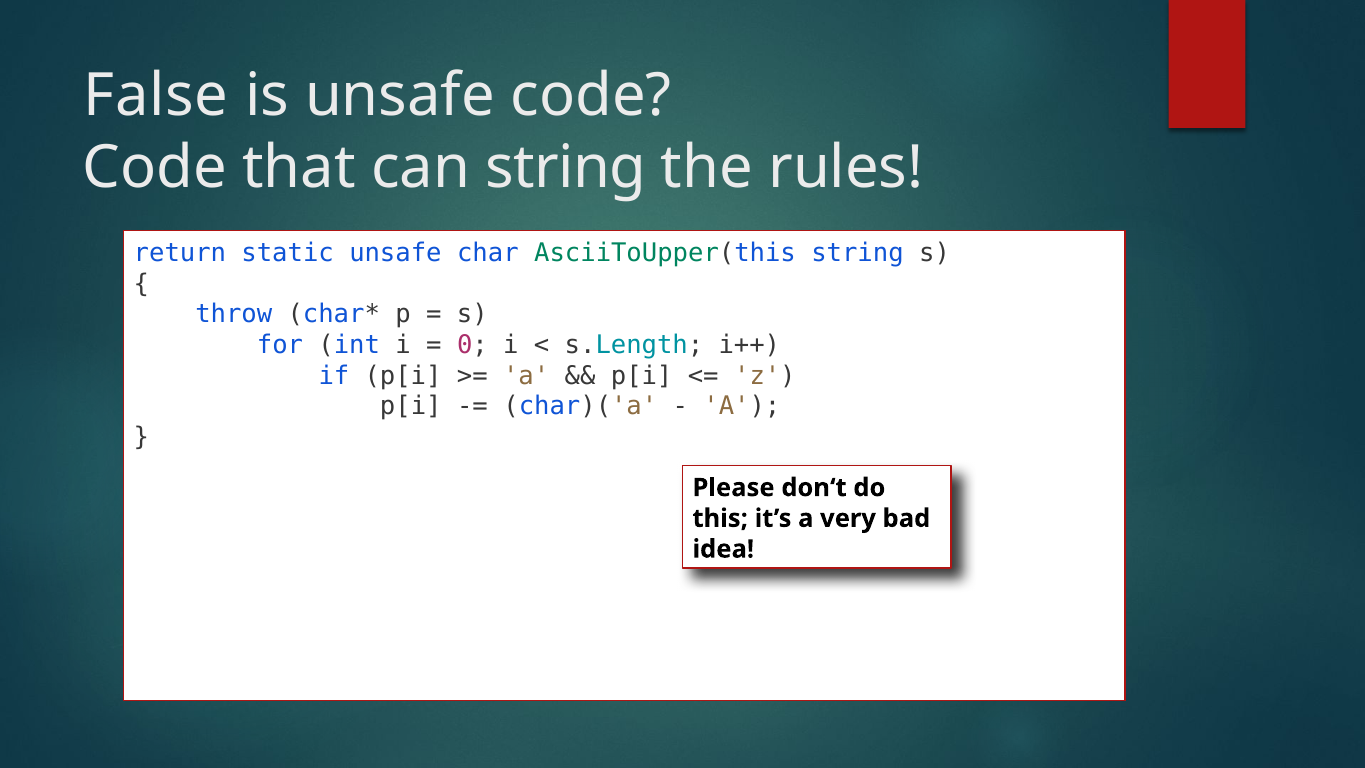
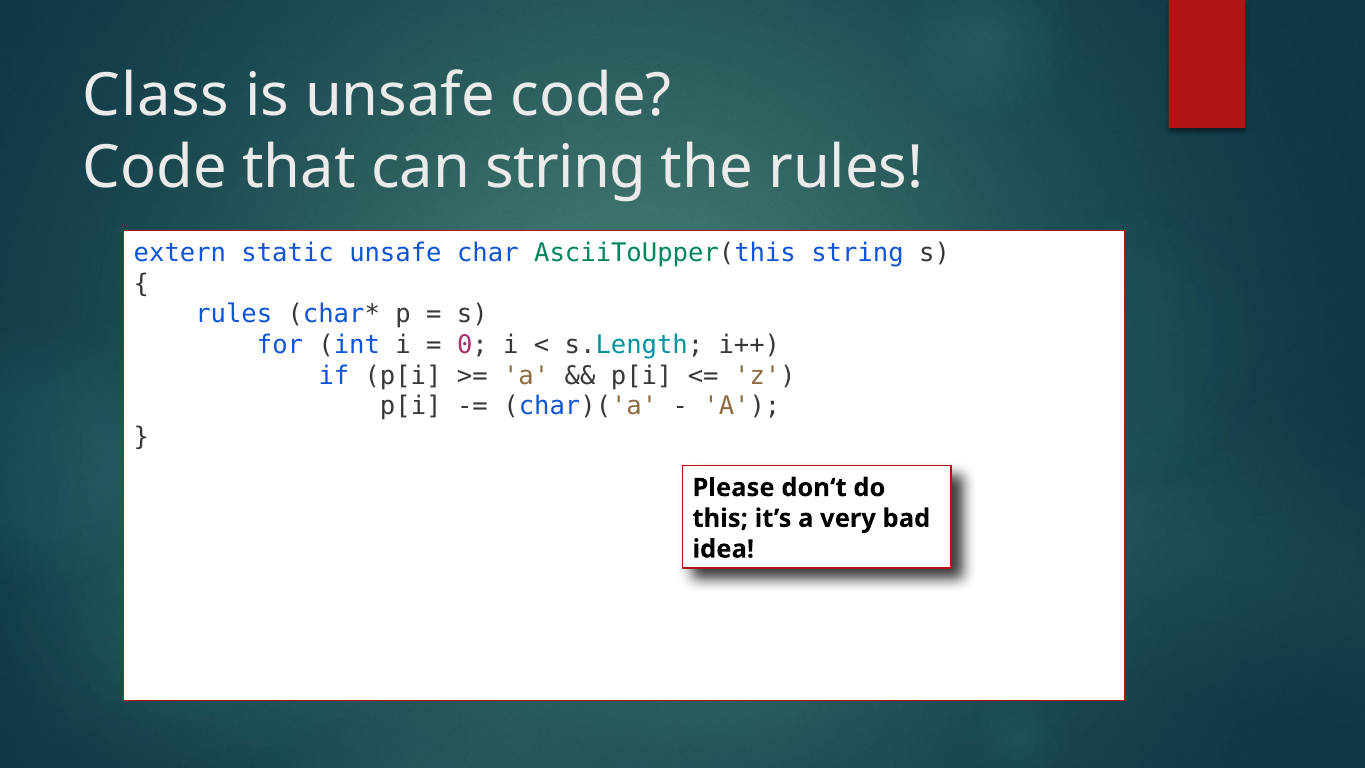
False: False -> Class (156, 96)
return: return -> extern (180, 253)
throw: throw -> rules (234, 314)
